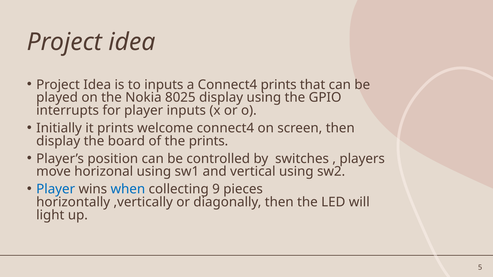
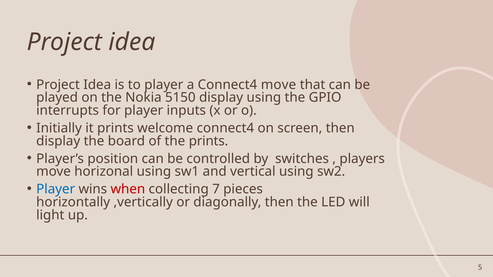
to inputs: inputs -> player (164, 85)
Connect4 prints: prints -> move (279, 85)
8025: 8025 -> 5150 (180, 98)
when colour: blue -> red (128, 189)
9: 9 -> 7 (216, 189)
